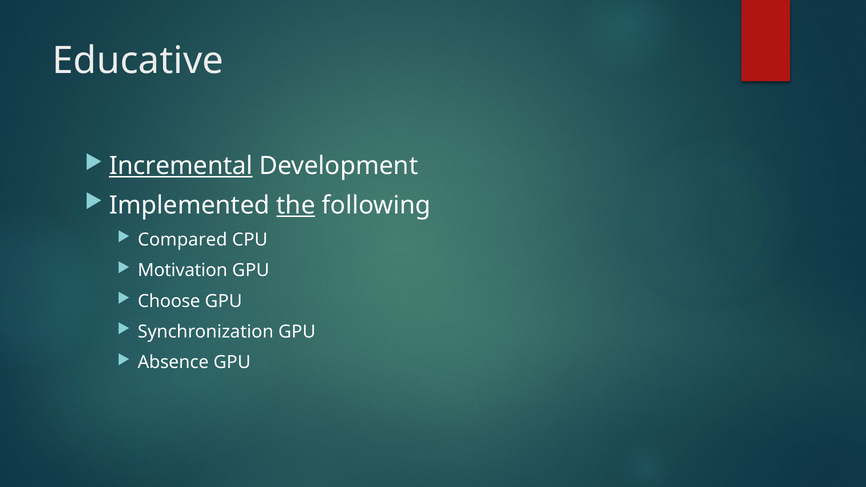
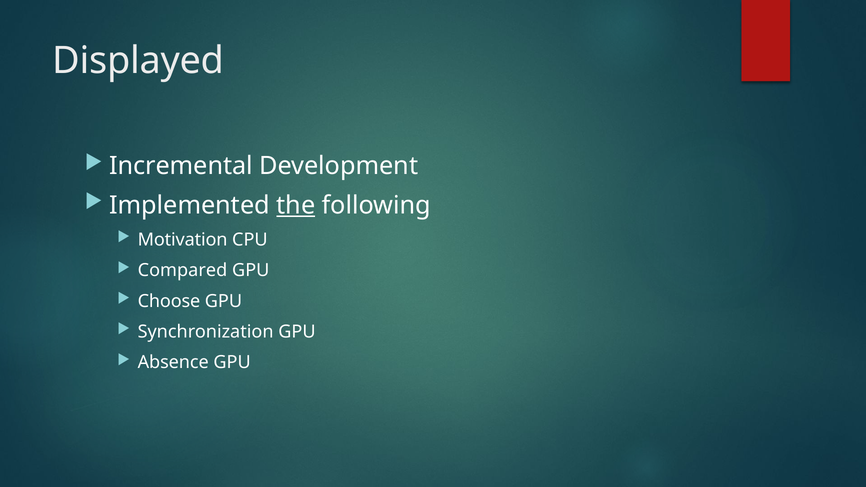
Educative: Educative -> Displayed (138, 61)
Incremental underline: present -> none (181, 166)
Compared: Compared -> Motivation (183, 240)
Motivation: Motivation -> Compared (182, 271)
